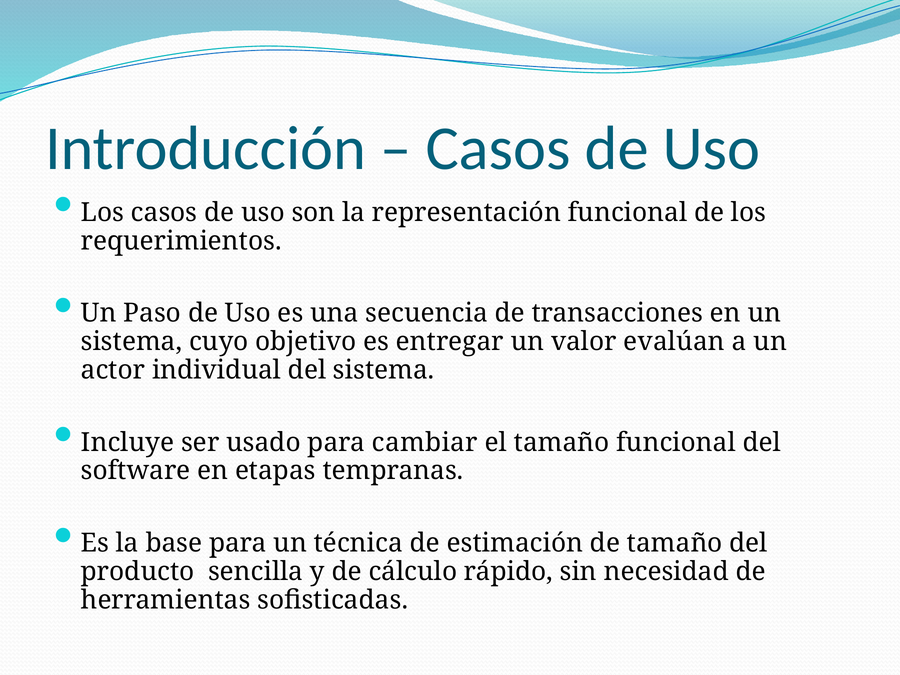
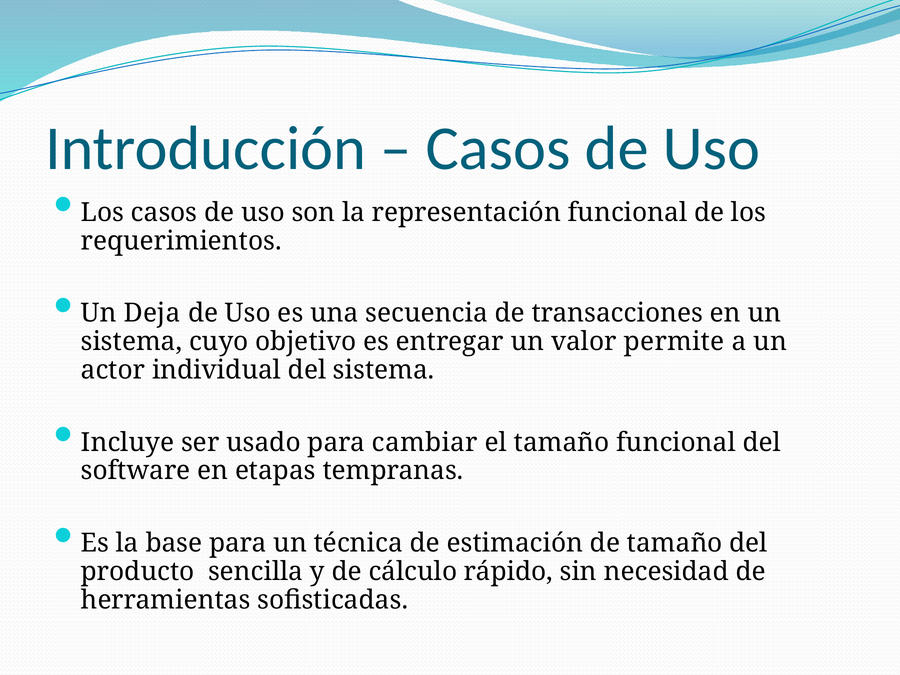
Paso: Paso -> Deja (152, 313)
evalúan: evalúan -> permite (674, 342)
